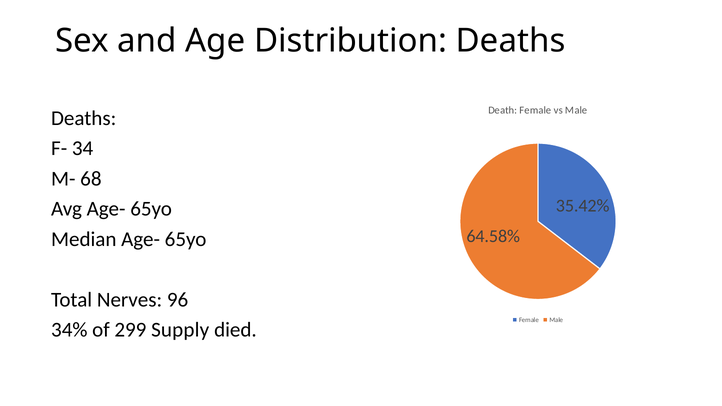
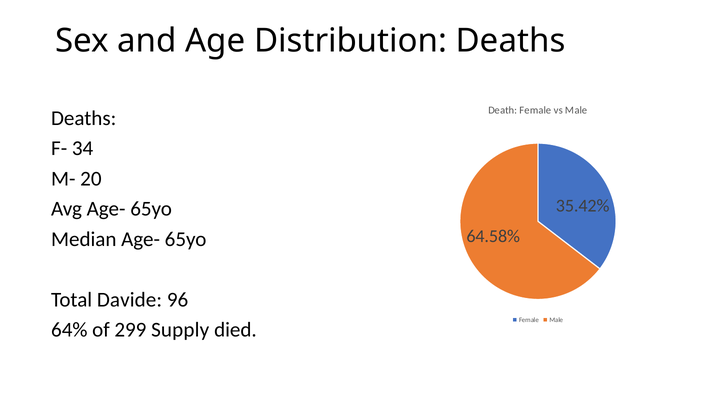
68: 68 -> 20 (91, 179)
Nerves: Nerves -> Davide (129, 300)
34%: 34% -> 64% (69, 330)
